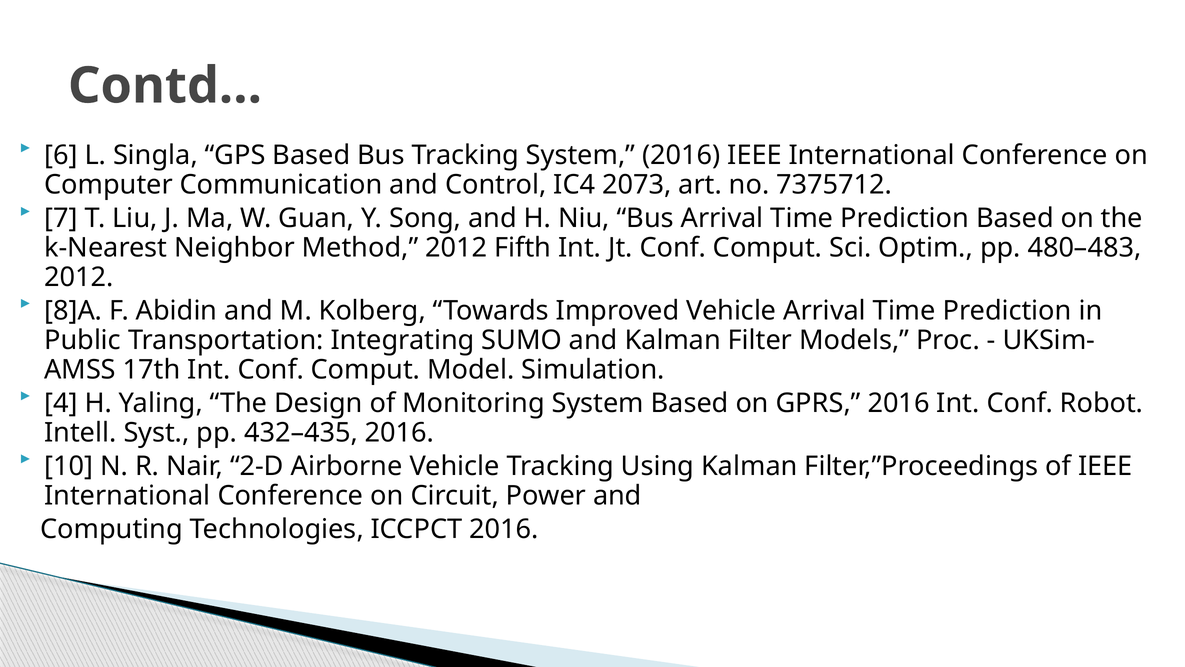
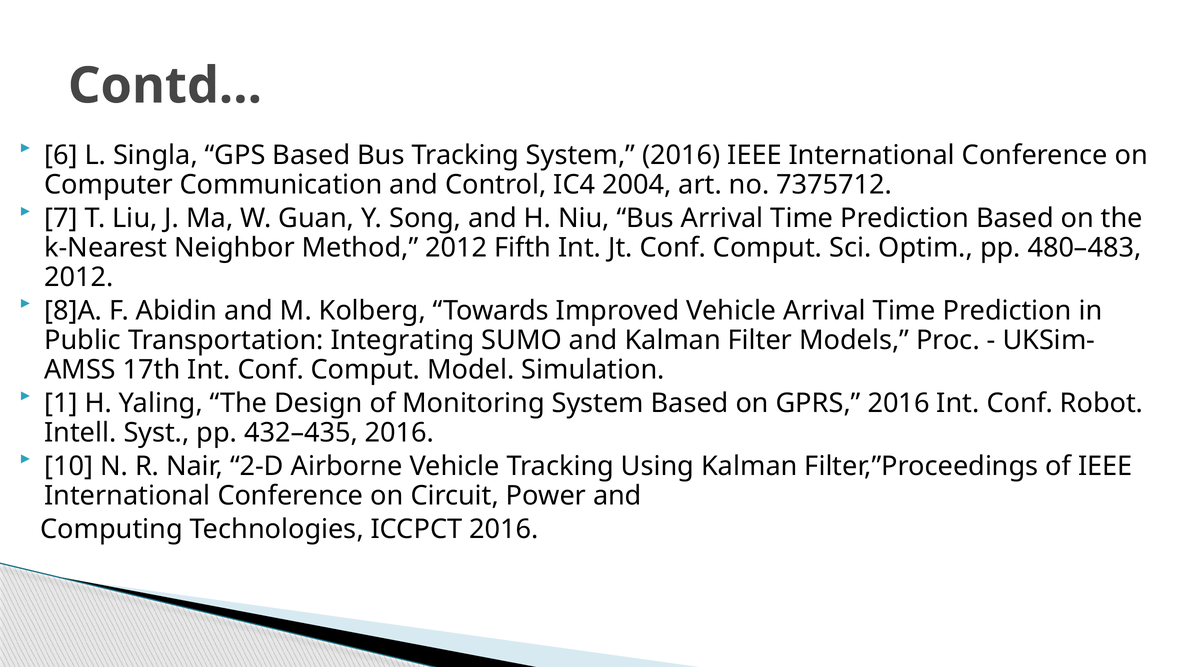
2073: 2073 -> 2004 (637, 185)
4: 4 -> 1 (61, 403)
